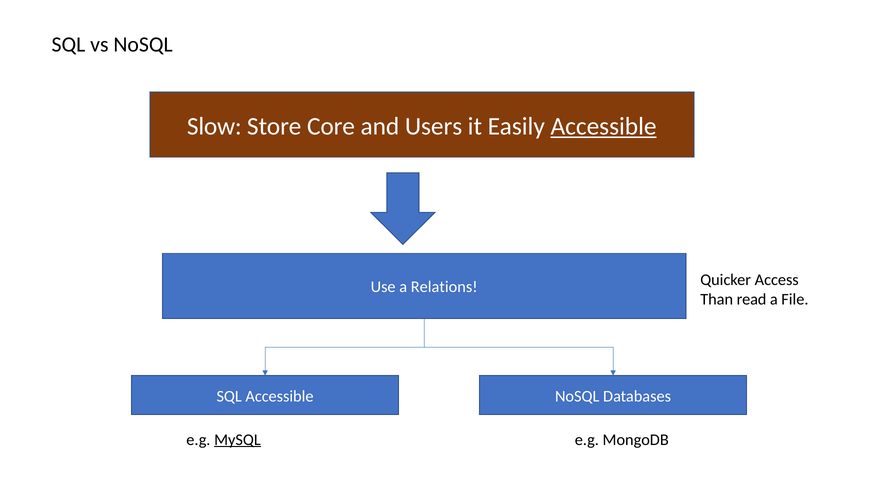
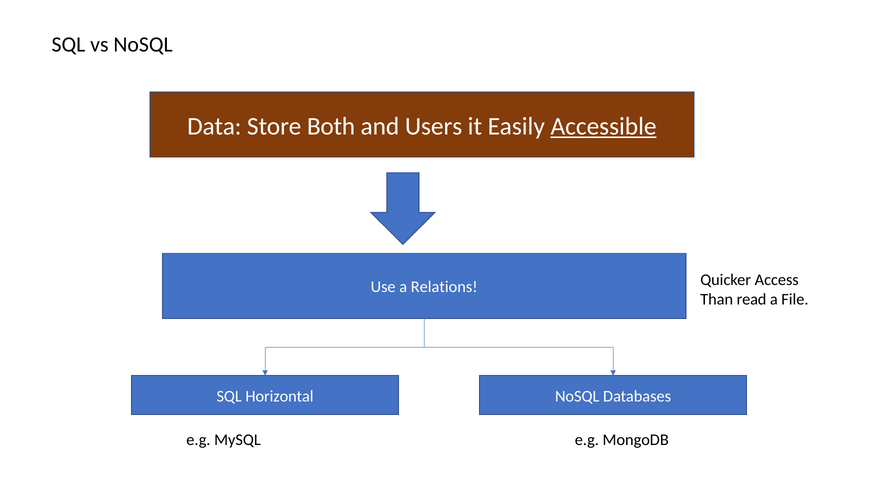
Slow: Slow -> Data (214, 127)
Core: Core -> Both (331, 127)
SQL Accessible: Accessible -> Horizontal (280, 396)
MySQL underline: present -> none (237, 440)
